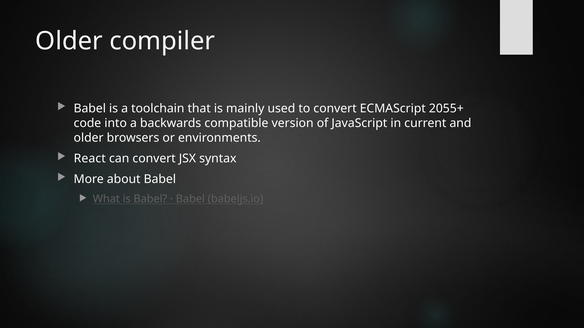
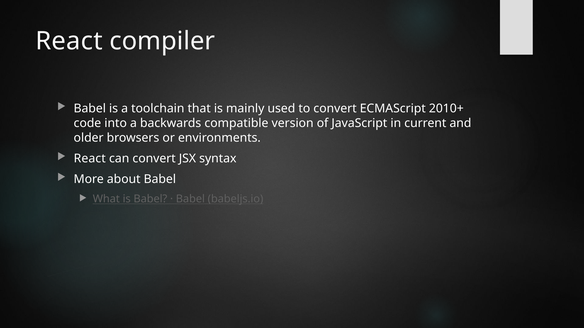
Older: Older -> React (69, 41)
2055+: 2055+ -> 2010+ (446, 109)
